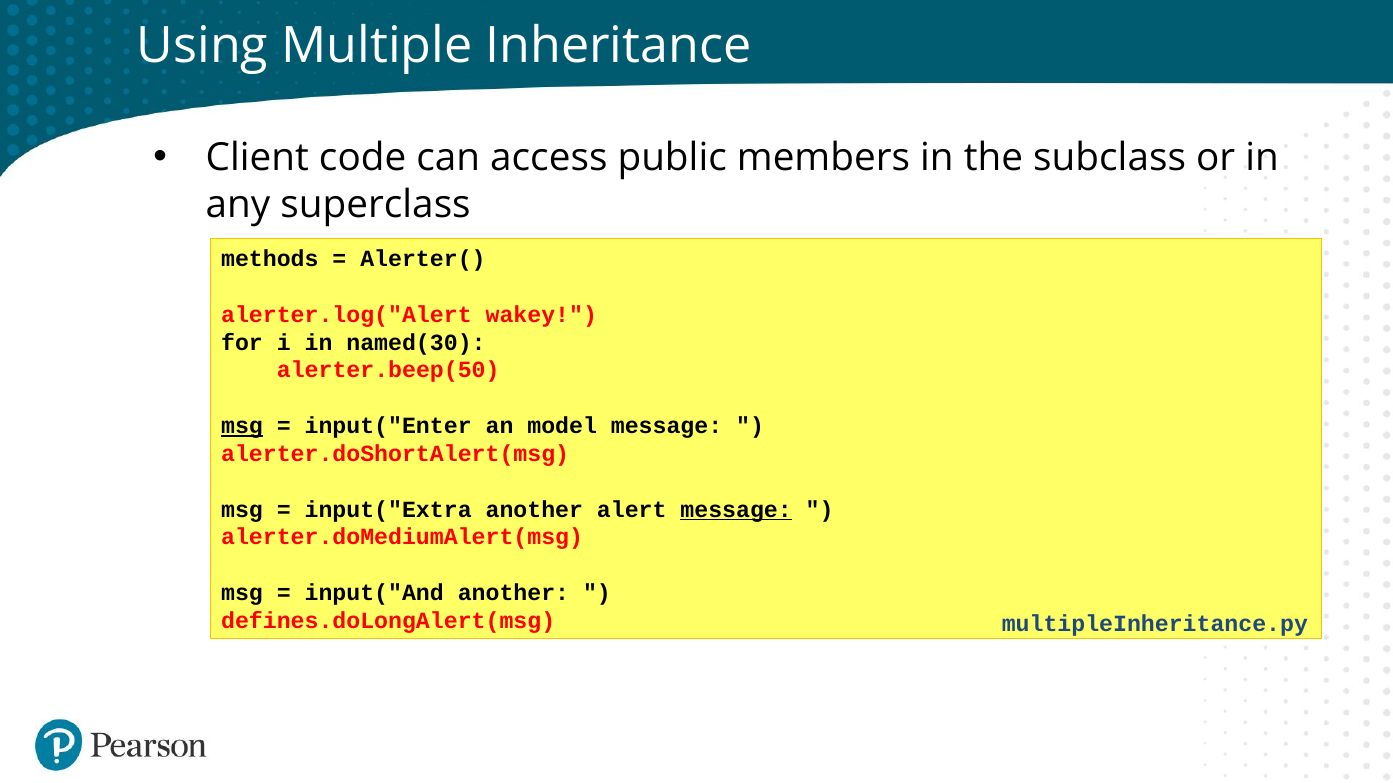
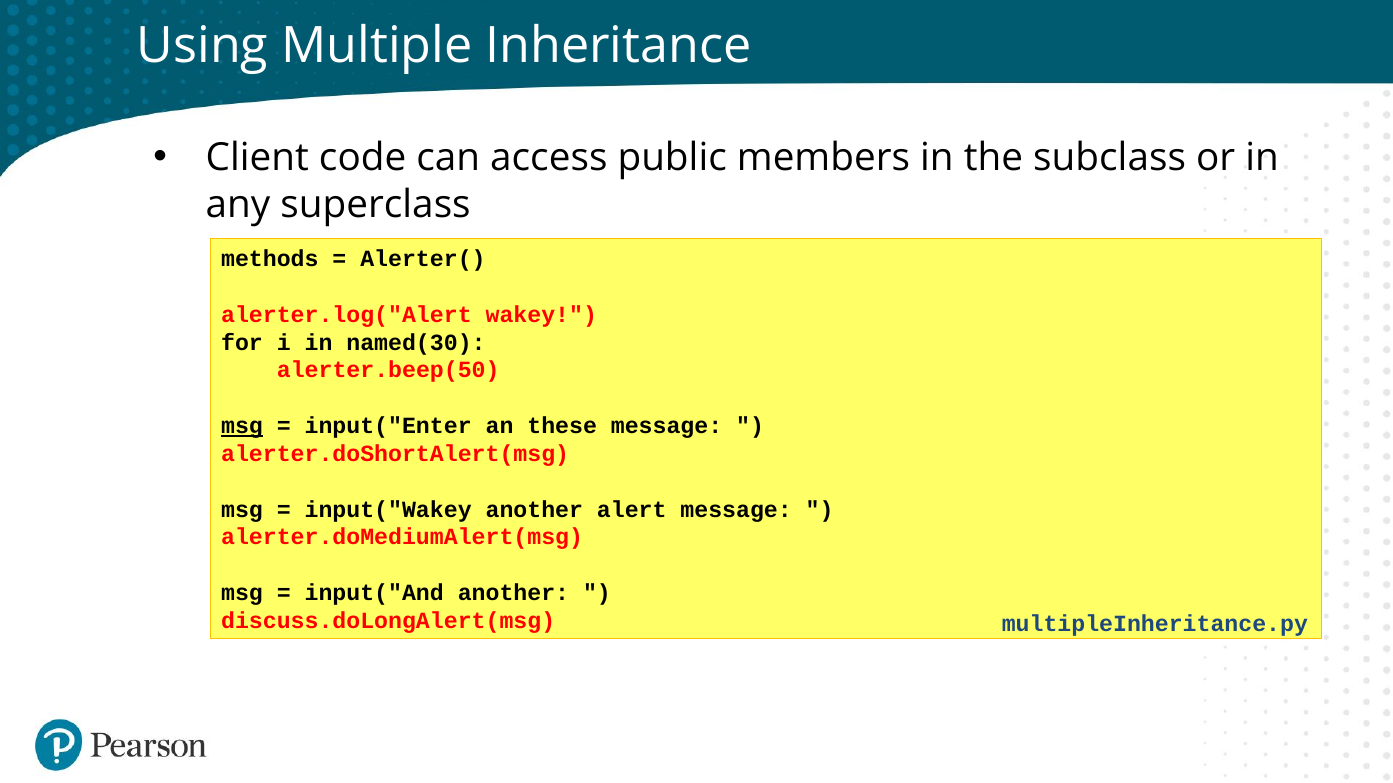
model: model -> these (562, 426)
input("Extra: input("Extra -> input("Wakey (388, 510)
message underline: present -> none (736, 510)
defines.doLongAlert(msg: defines.doLongAlert(msg -> discuss.doLongAlert(msg (388, 621)
